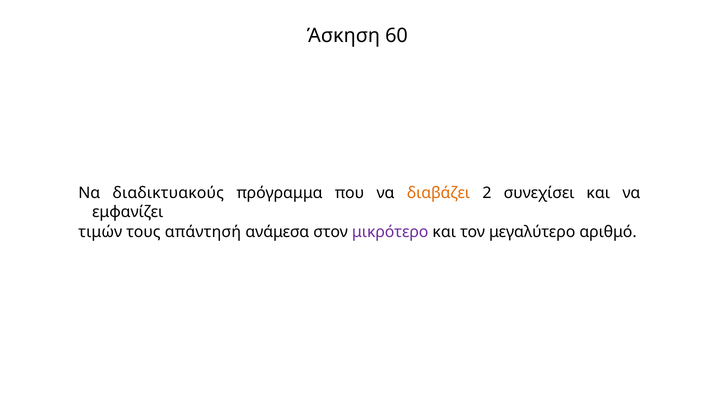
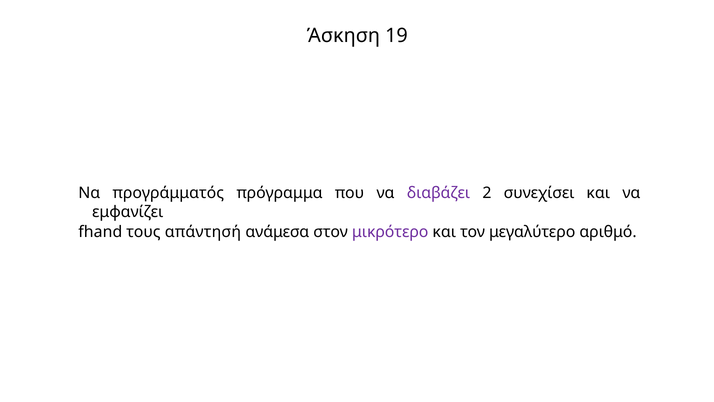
60: 60 -> 19 (397, 36)
διαδικτυακούς: διαδικτυακούς -> προγράμματός (168, 193)
διαβάζει colour: orange -> purple (439, 193)
τιμών: τιμών -> fhand (100, 232)
